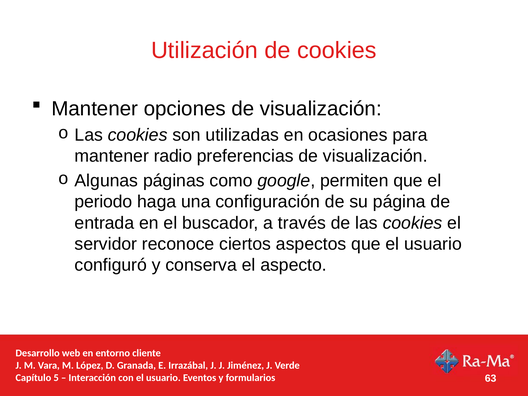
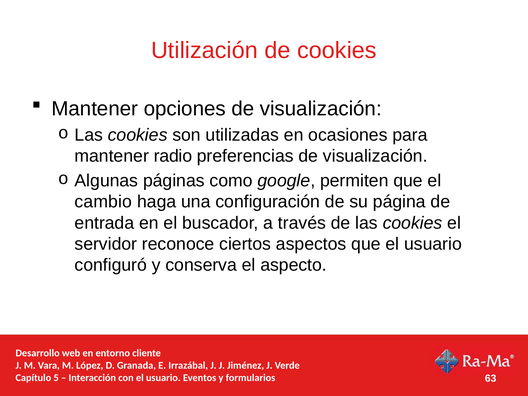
periodo: periodo -> cambio (103, 202)
